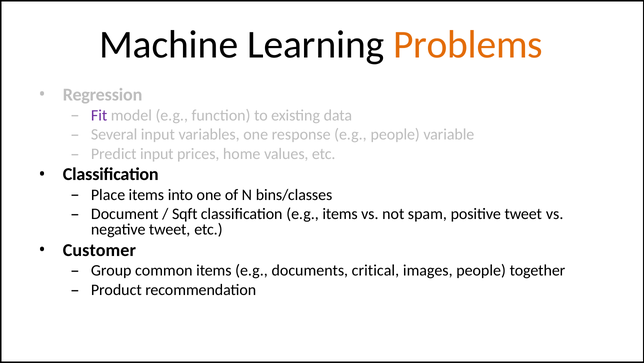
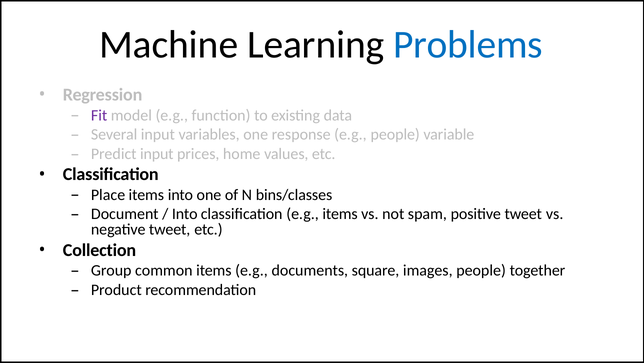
Problems colour: orange -> blue (468, 45)
Sqft: Sqft -> Into (185, 214)
Customer: Customer -> Collection (100, 250)
critical: critical -> square (376, 270)
